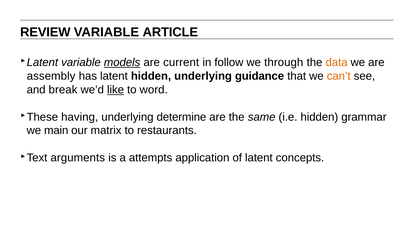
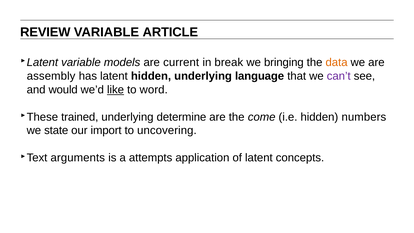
models underline: present -> none (122, 62)
follow: follow -> break (229, 62)
through: through -> bringing (284, 62)
guidance: guidance -> language (260, 76)
can’t colour: orange -> purple (339, 76)
break: break -> would (63, 90)
having: having -> trained (80, 117)
same: same -> come (262, 117)
grammar: grammar -> numbers (364, 117)
main: main -> state (56, 130)
matrix: matrix -> import (106, 130)
restaurants: restaurants -> uncovering (167, 130)
